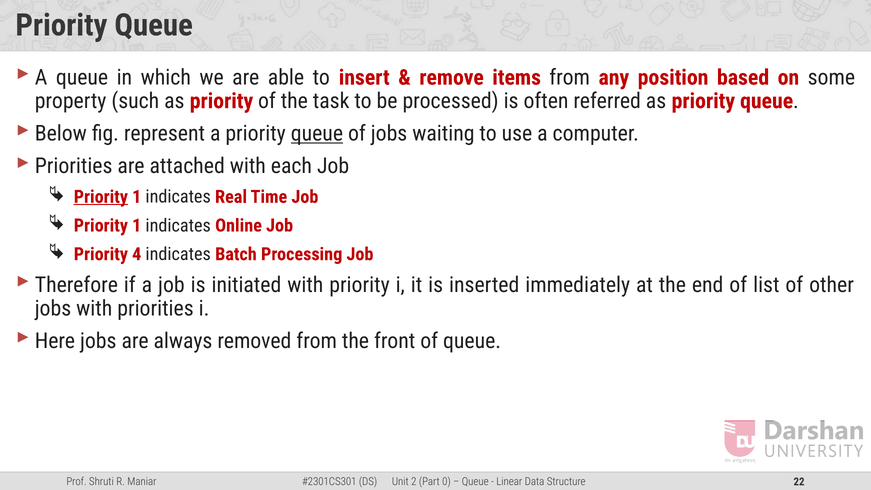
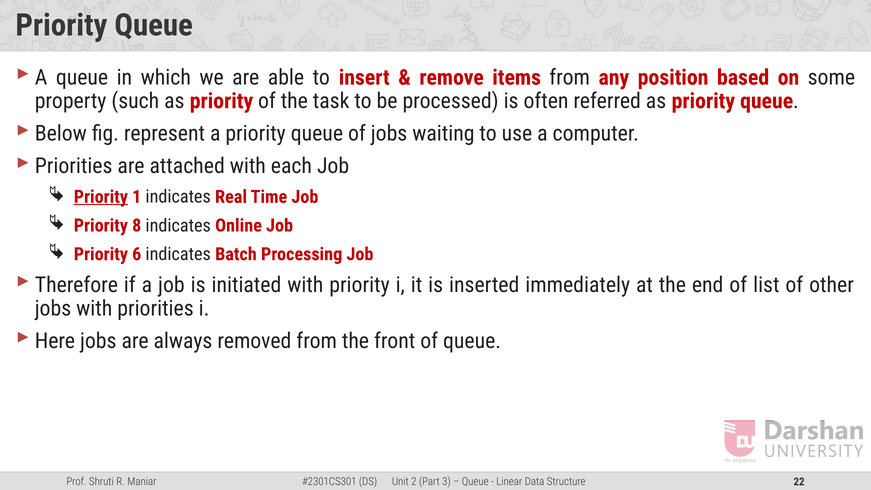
queue underline: present -> none (317, 134)
1: 1 -> 8 (137, 225)
4: 4 -> 6 (137, 254)
0: 0 -> 3 (446, 482)
